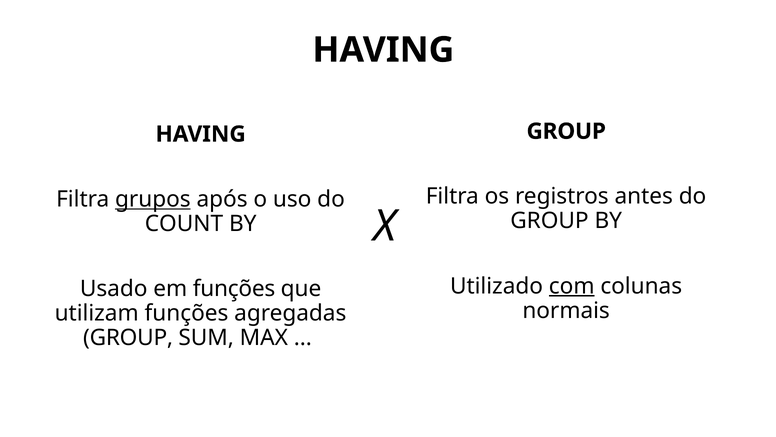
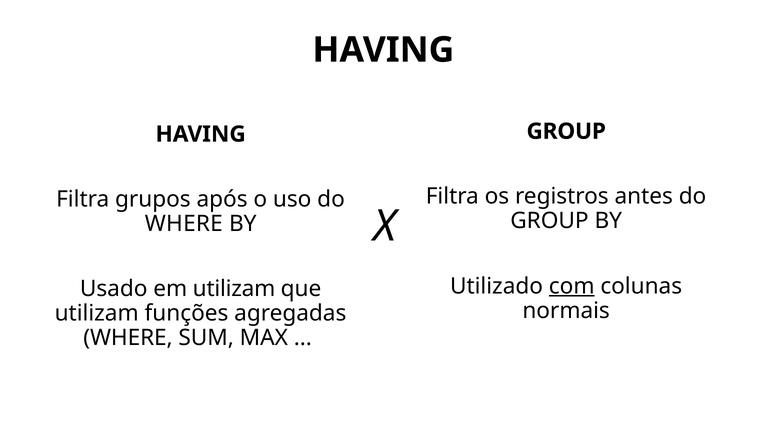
grupos underline: present -> none (153, 199)
COUNT: COUNT -> WHERE (184, 223)
em funções: funções -> utilizam (234, 288)
GROUP: GROUP -> WHERE (128, 337)
